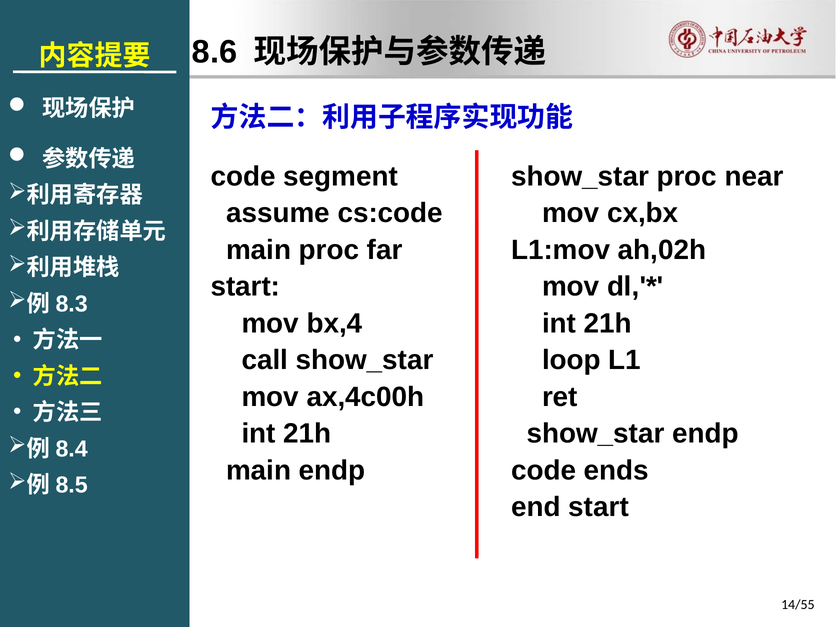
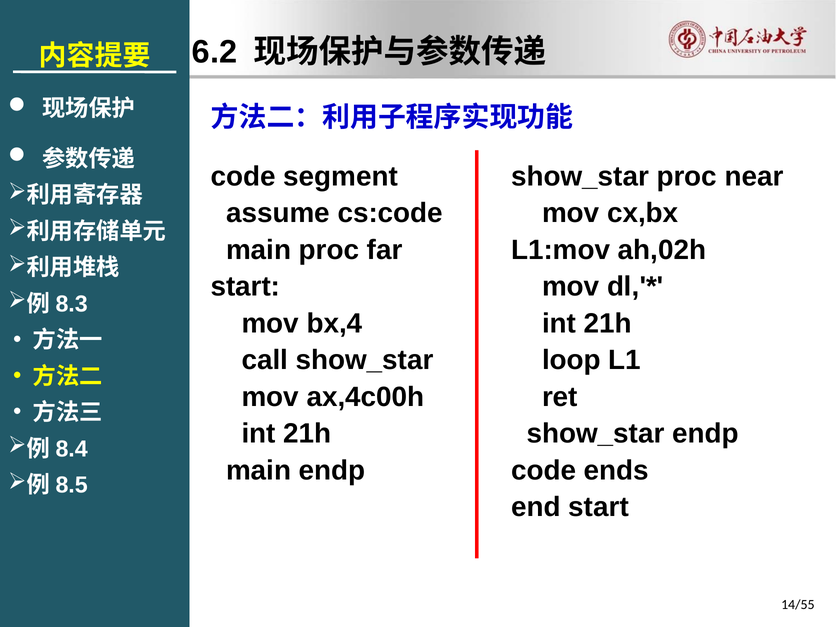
8.6: 8.6 -> 6.2 (215, 52)
